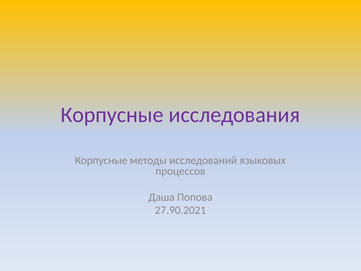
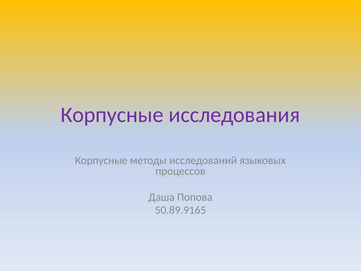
27.90.2021: 27.90.2021 -> 50.89.9165 (180, 210)
